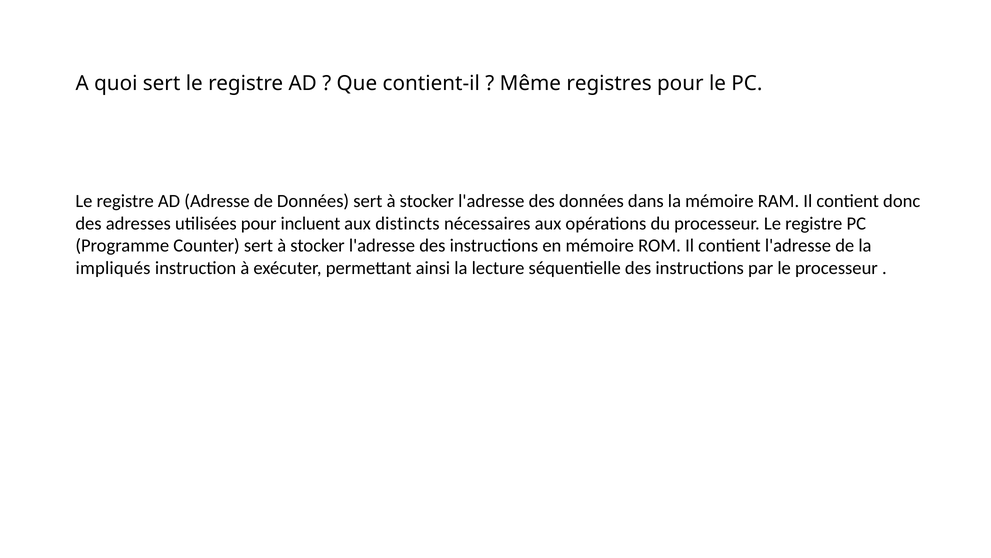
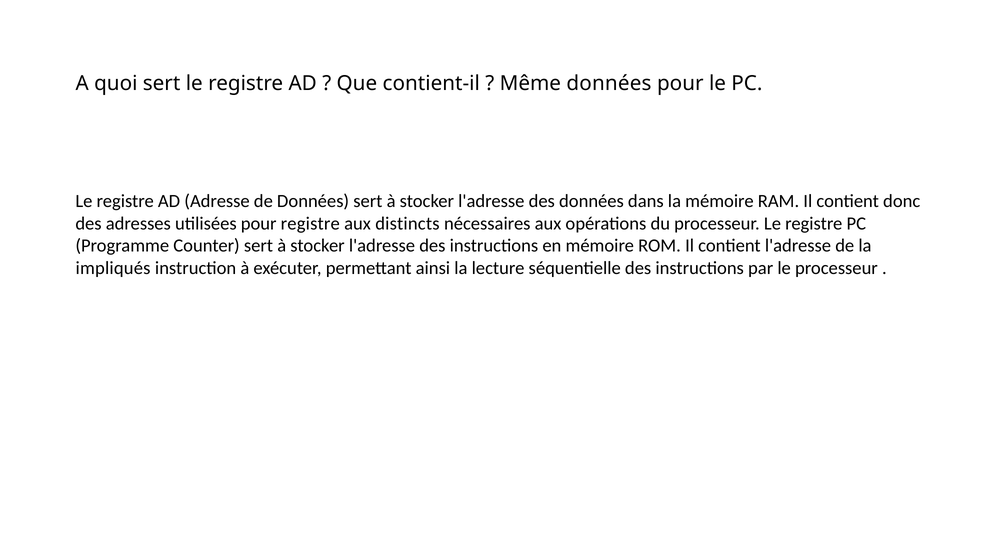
Même registres: registres -> données (609, 83)
pour incluent: incluent -> registre (310, 223)
